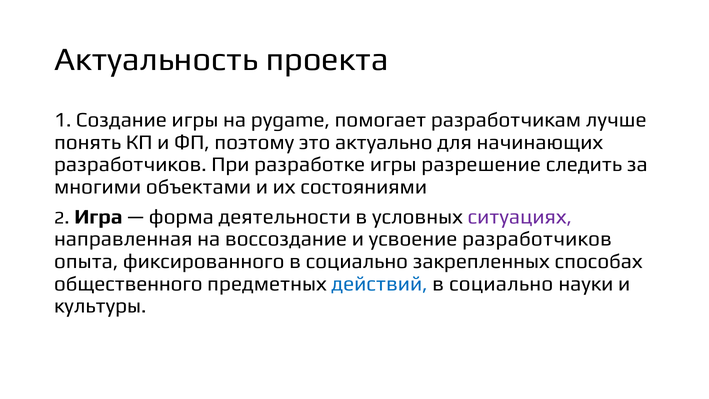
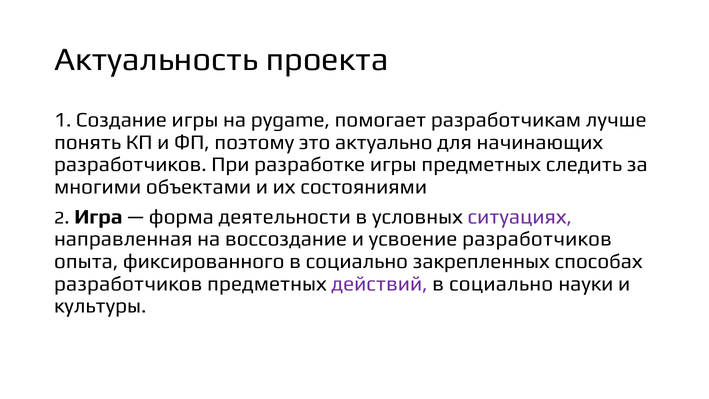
игры разрешение: разрешение -> предметных (481, 165)
общественного: общественного -> разработчиков (128, 284)
действий colour: blue -> purple (379, 284)
